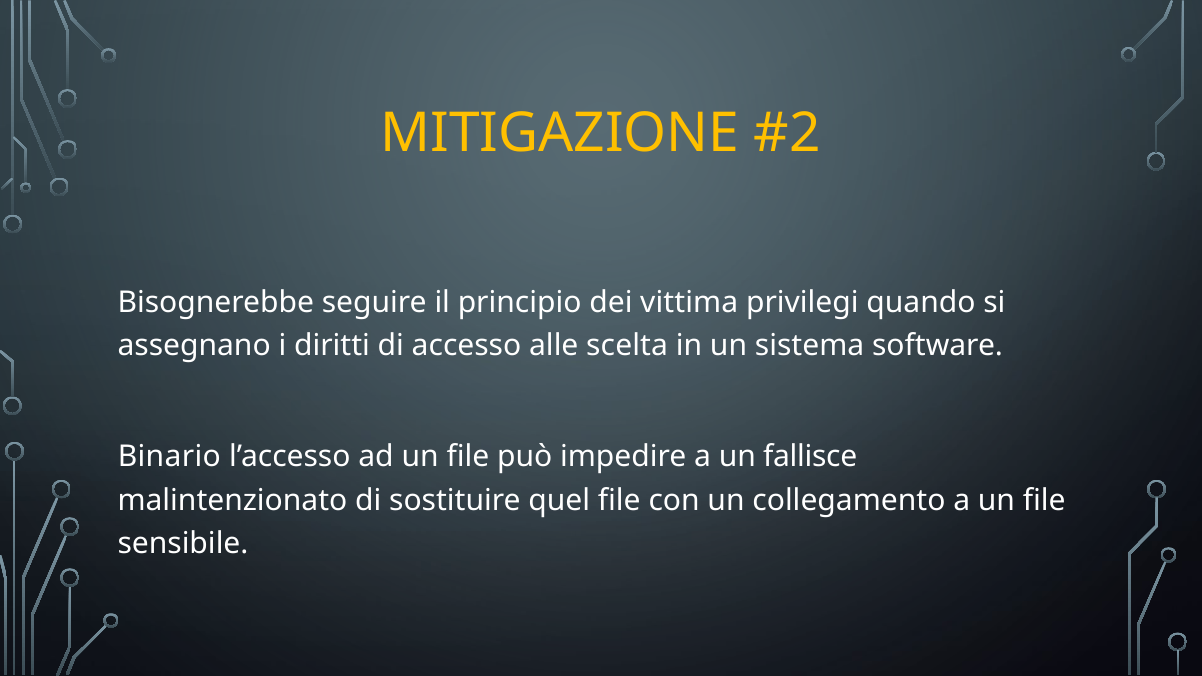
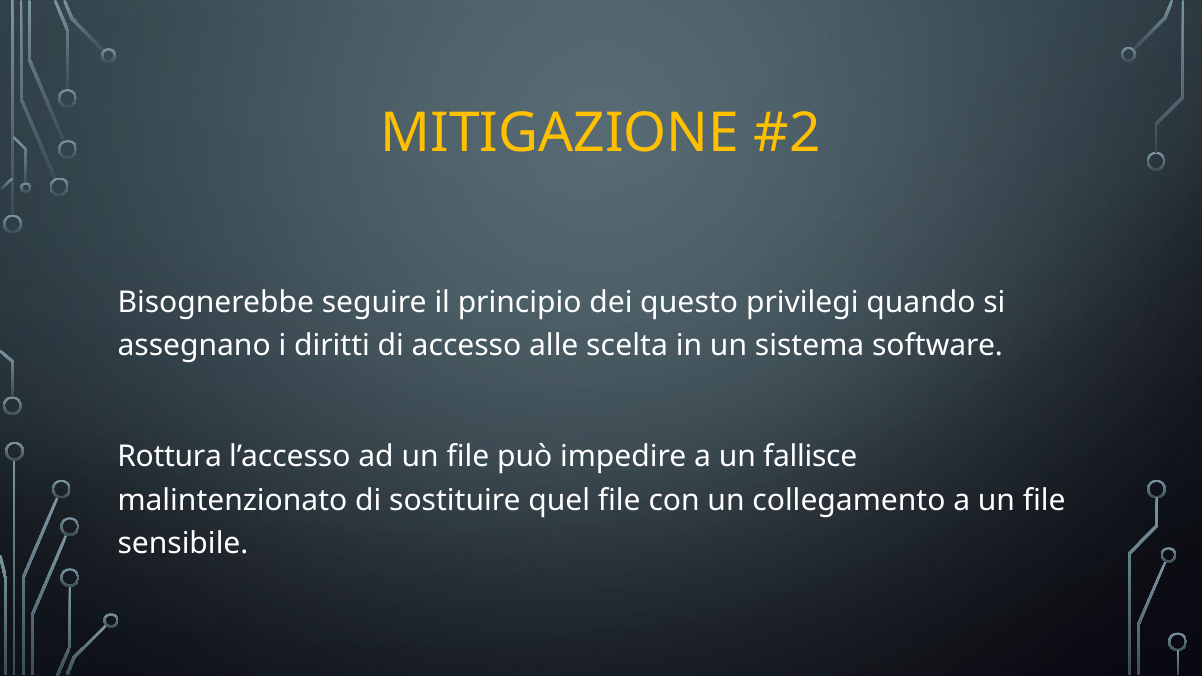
vittima: vittima -> questo (689, 302)
Binario: Binario -> Rottura (170, 457)
